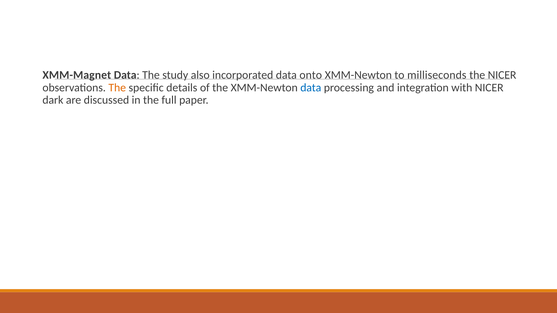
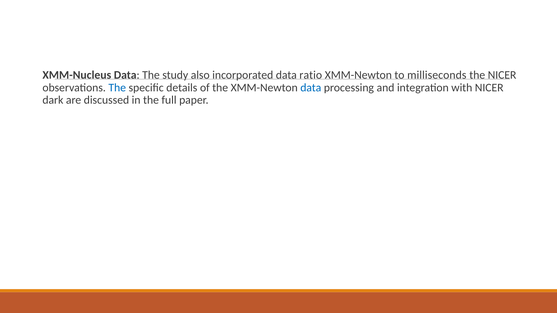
XMM-Magnet: XMM-Magnet -> XMM-Nucleus (77, 75)
onto: onto -> ratio (311, 75)
The colour: orange -> blue (117, 88)
